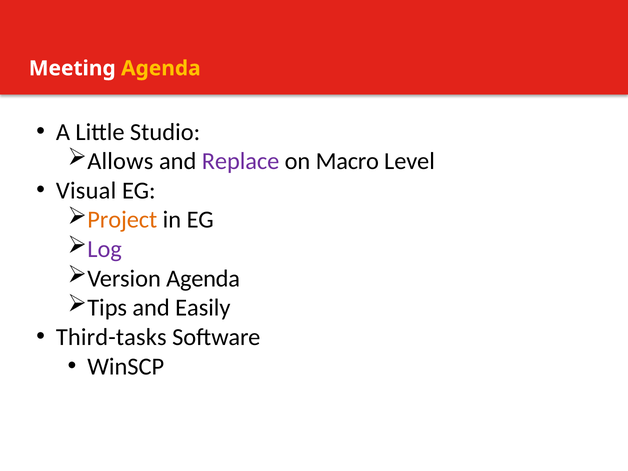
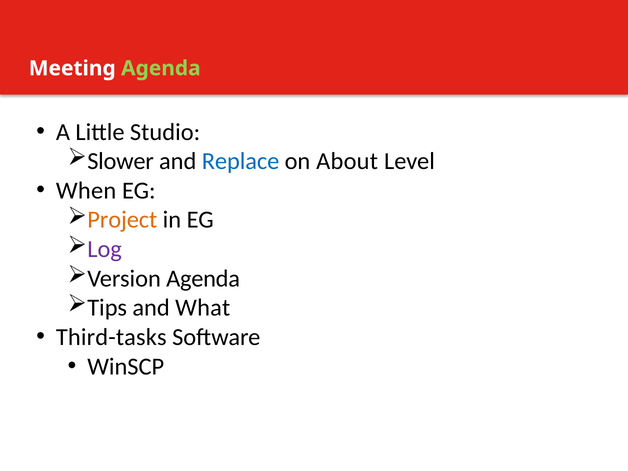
Agenda colour: yellow -> light green (161, 68)
Allows: Allows -> Slower (121, 161)
Replace colour: purple -> blue (241, 161)
Macro: Macro -> About (347, 161)
Visual: Visual -> When (86, 191)
Easily: Easily -> What (203, 308)
